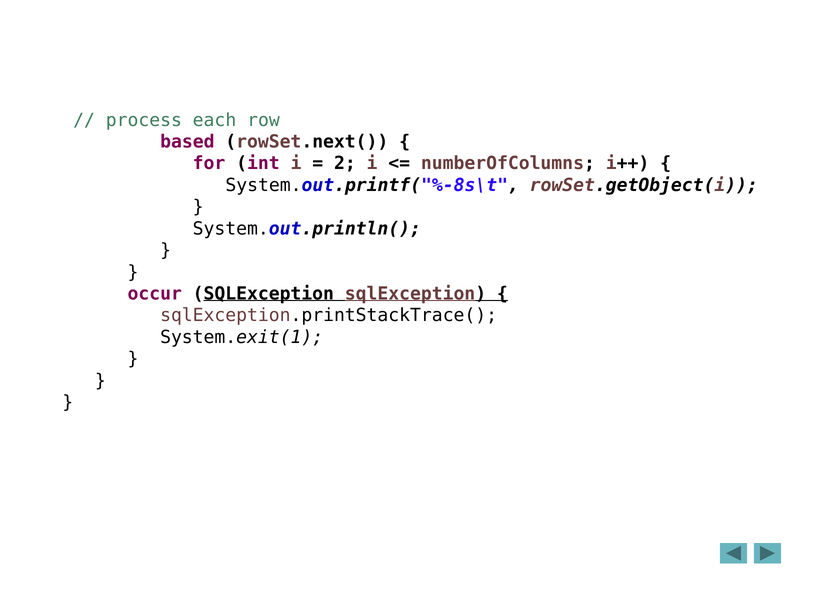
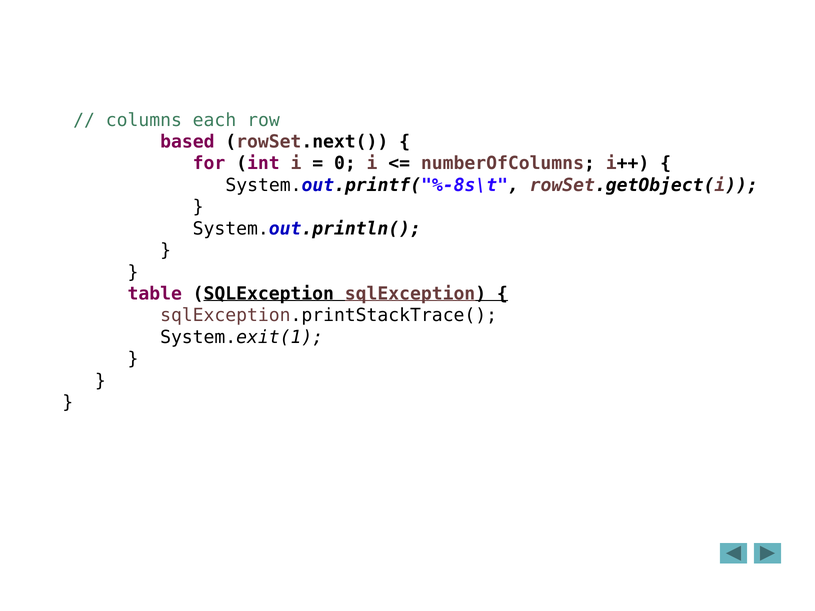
process: process -> columns (144, 120)
2: 2 -> 0 (345, 164)
occur: occur -> table (155, 294)
